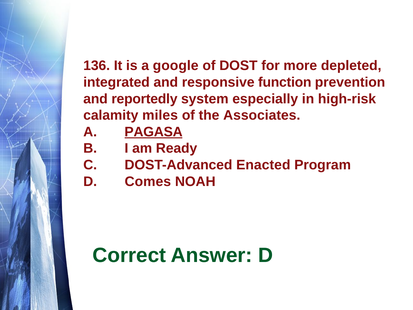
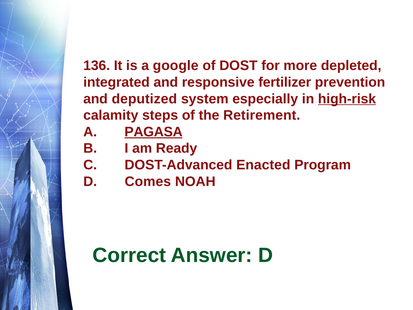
function: function -> fertilizer (285, 82)
reportedly: reportedly -> deputized (144, 99)
high-risk underline: none -> present (347, 99)
miles: miles -> steps (160, 115)
Associates: Associates -> Retirement (262, 115)
